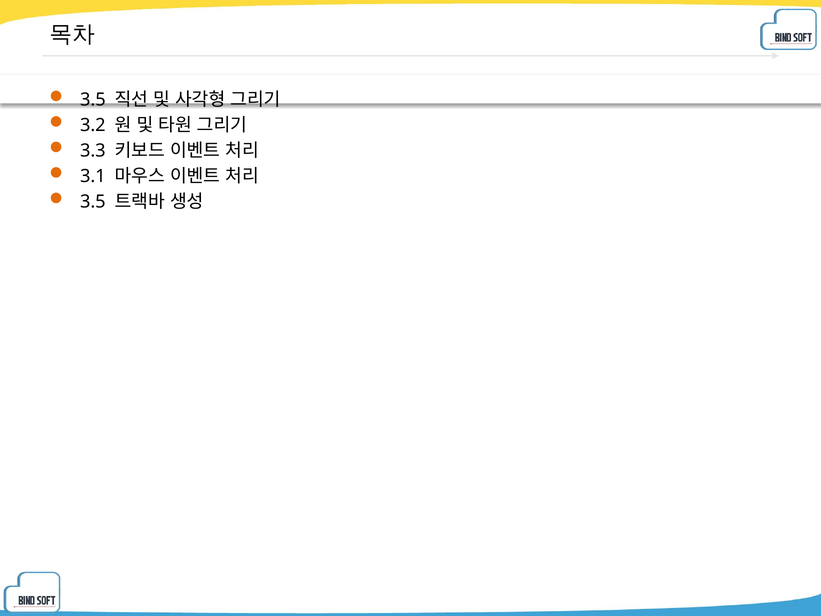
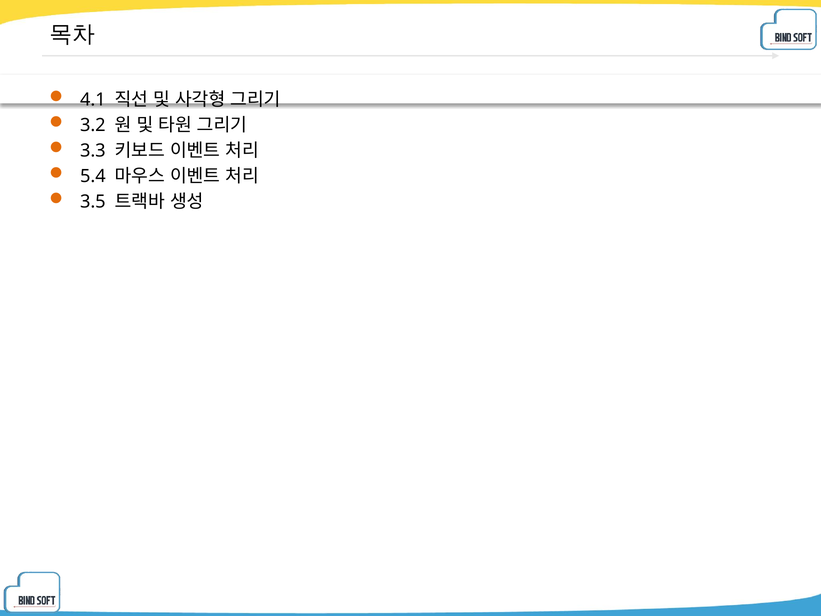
3.5: 3.5 -> 4.1 (93, 100)
3.1: 3.1 -> 5.4 (93, 176)
